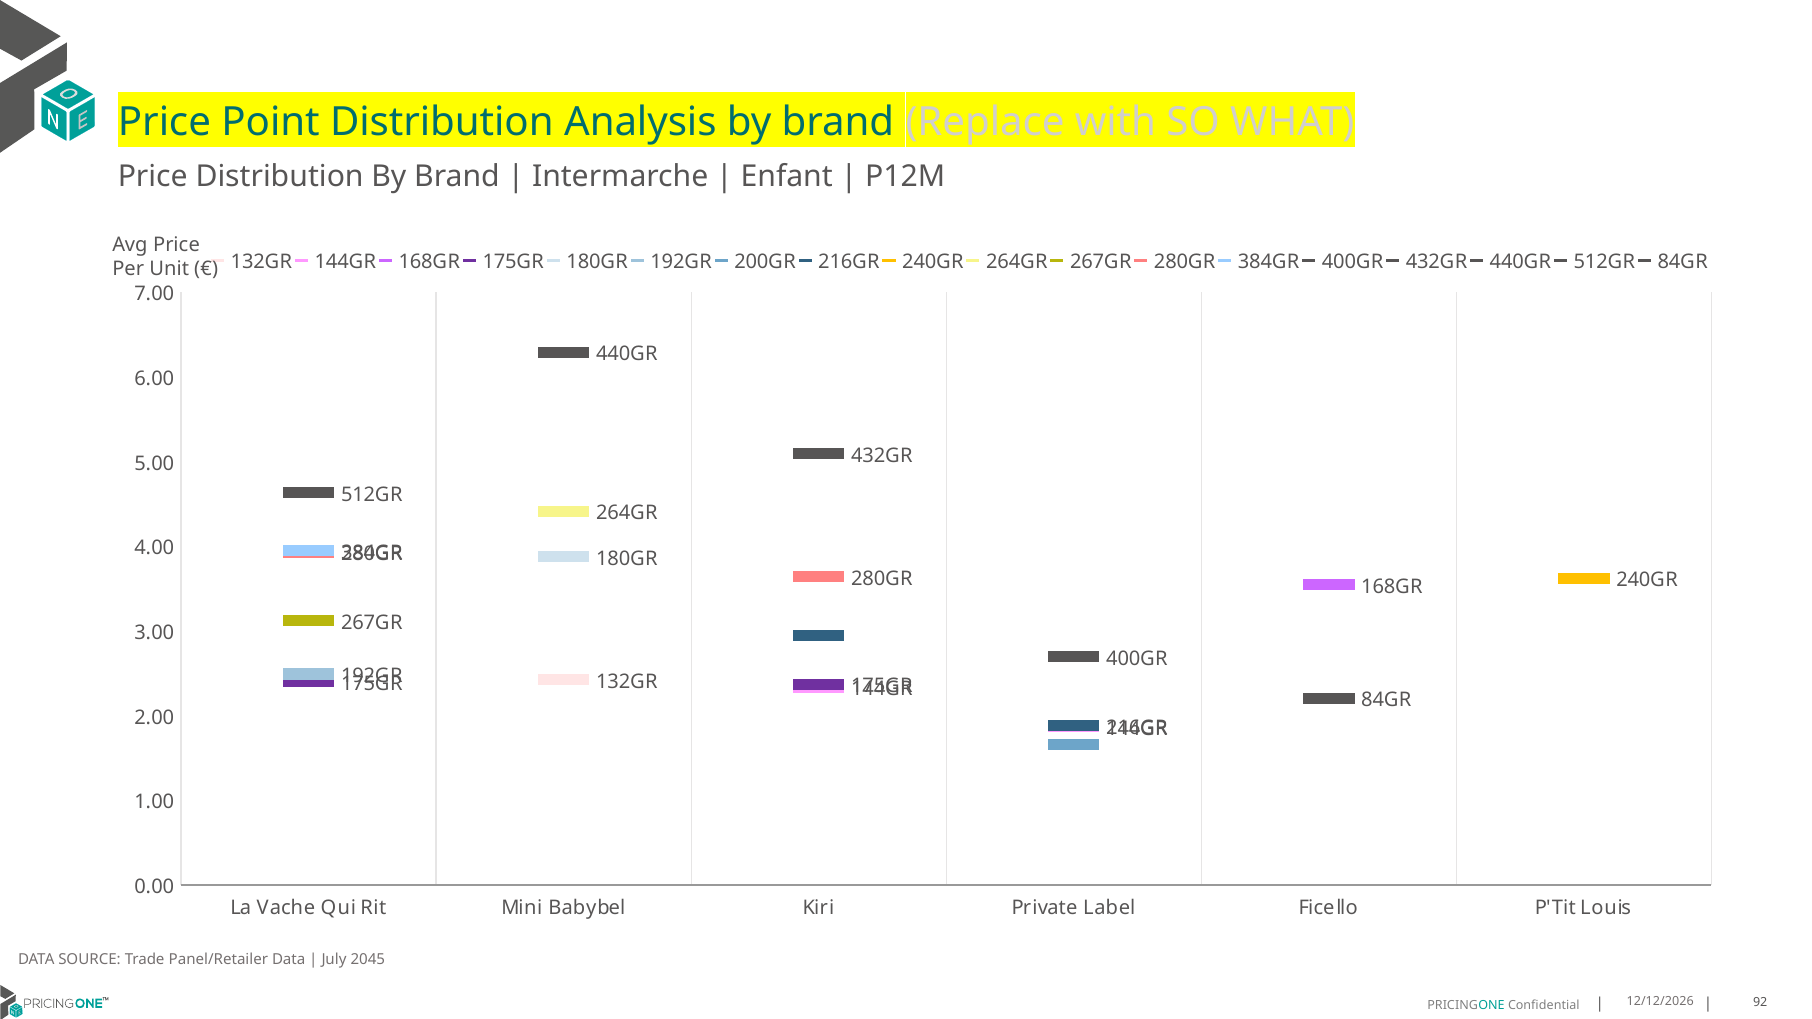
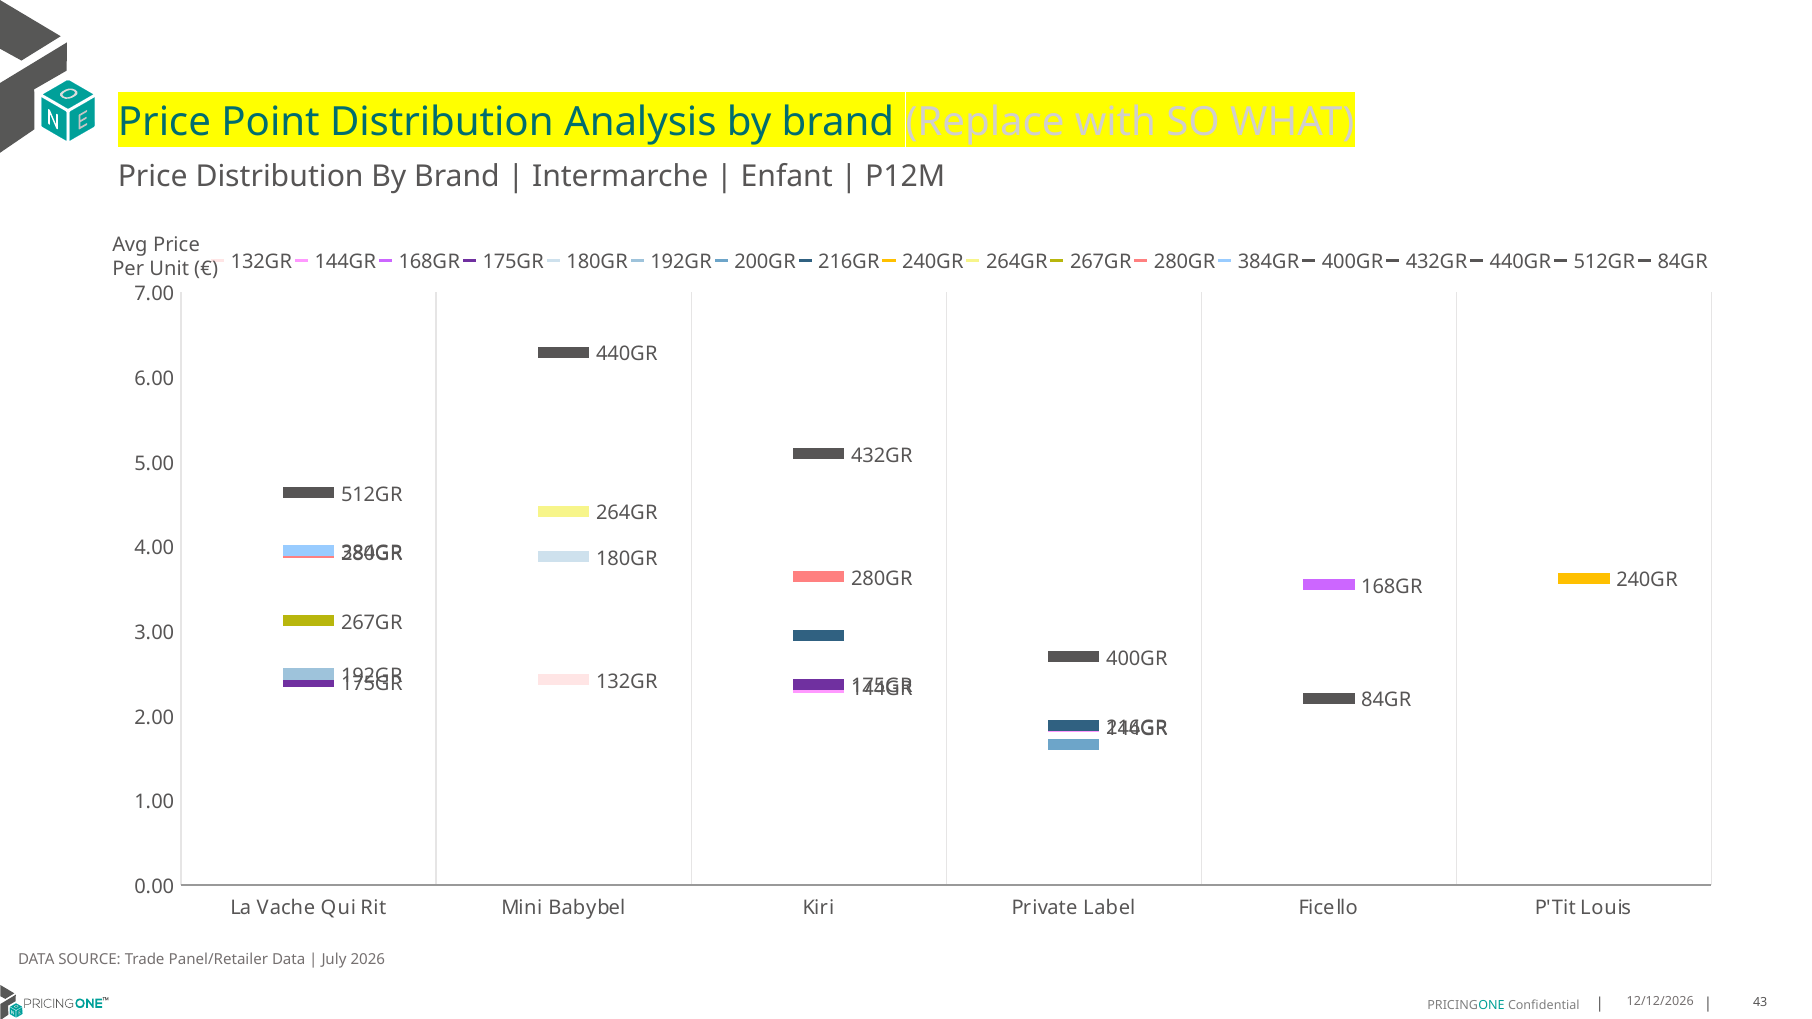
2045: 2045 -> 2026 (368, 960)
92: 92 -> 43 (1760, 1002)
